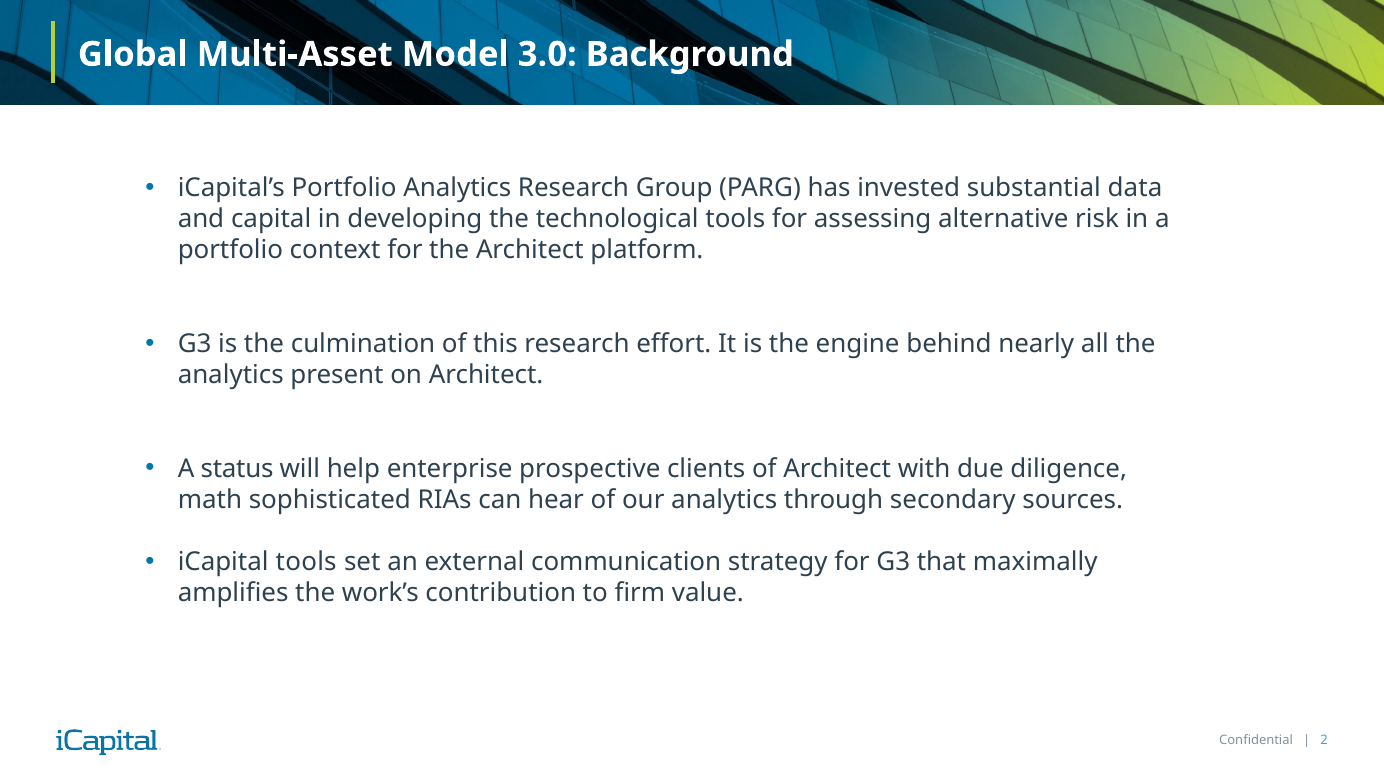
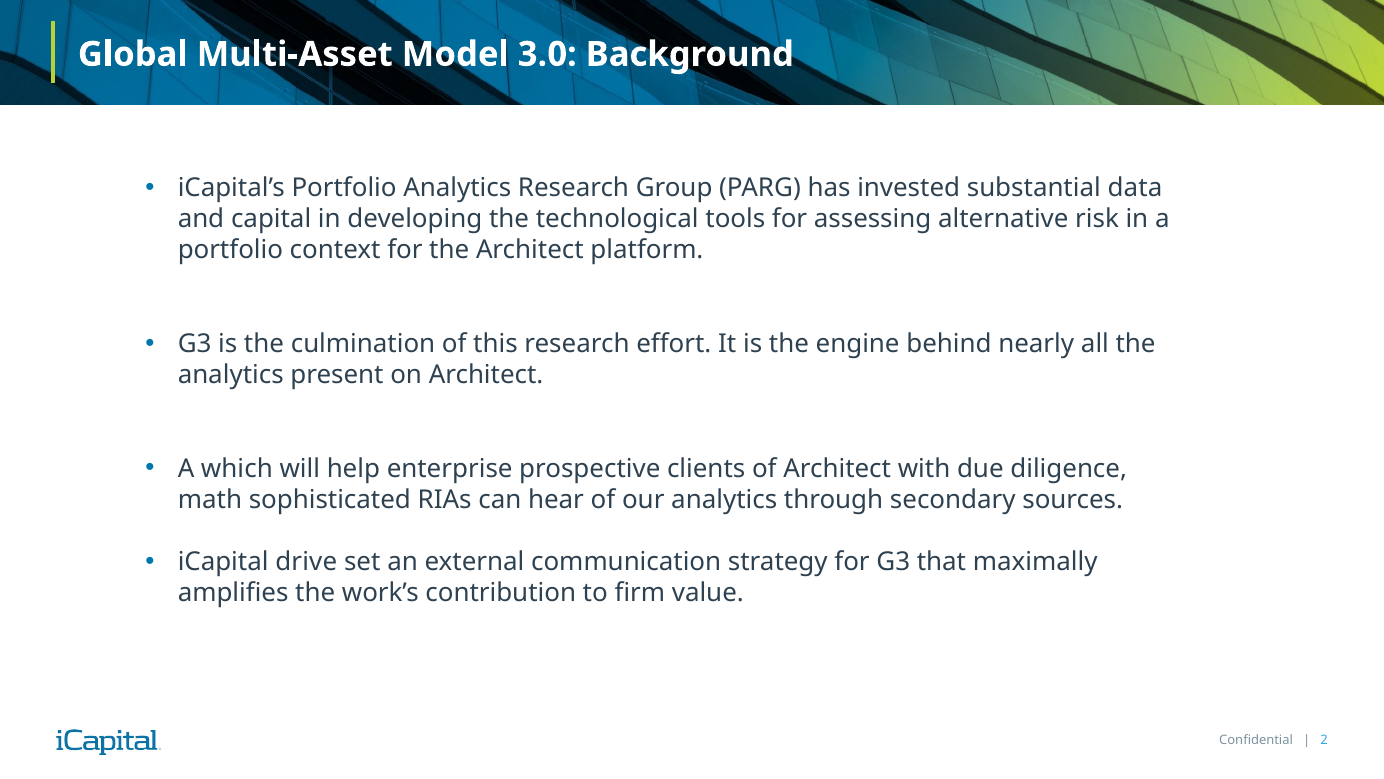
status: status -> which (237, 468)
iCapital tools: tools -> drive (306, 562)
